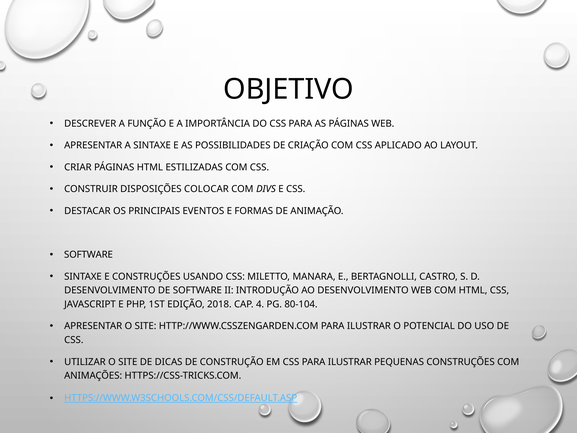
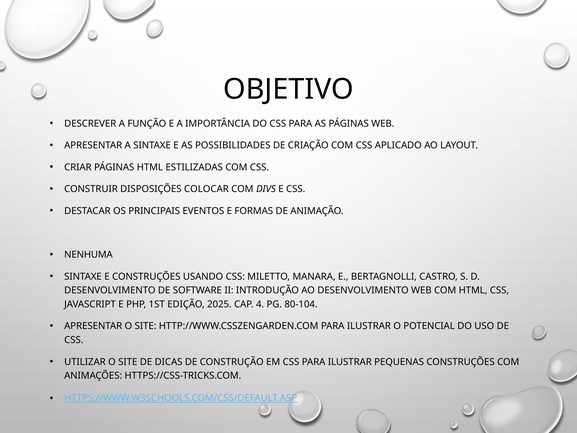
SOFTWARE: SOFTWARE -> NENHUMA (88, 255)
2018: 2018 -> 2025 (219, 304)
